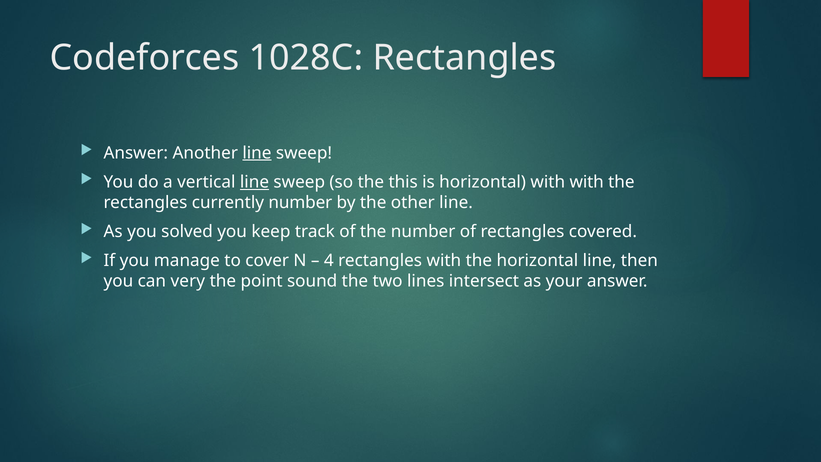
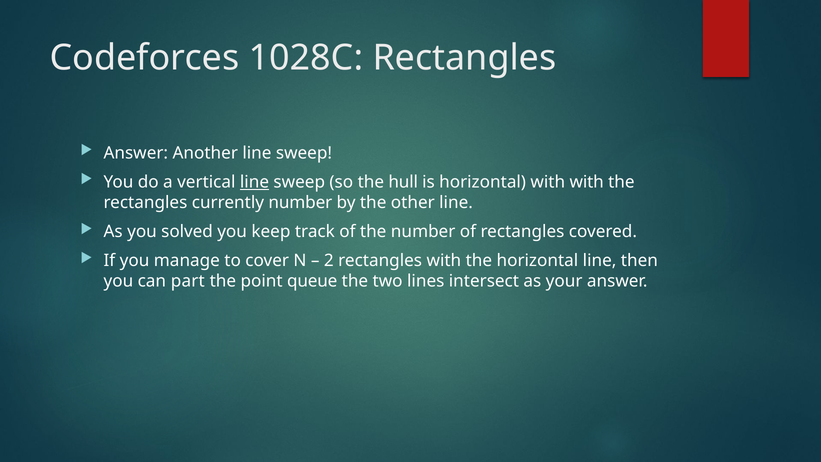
line underline: present -> none (257, 153)
this: this -> hull (403, 182)
4: 4 -> 2 (329, 261)
very: very -> part (188, 281)
sound: sound -> queue (312, 281)
